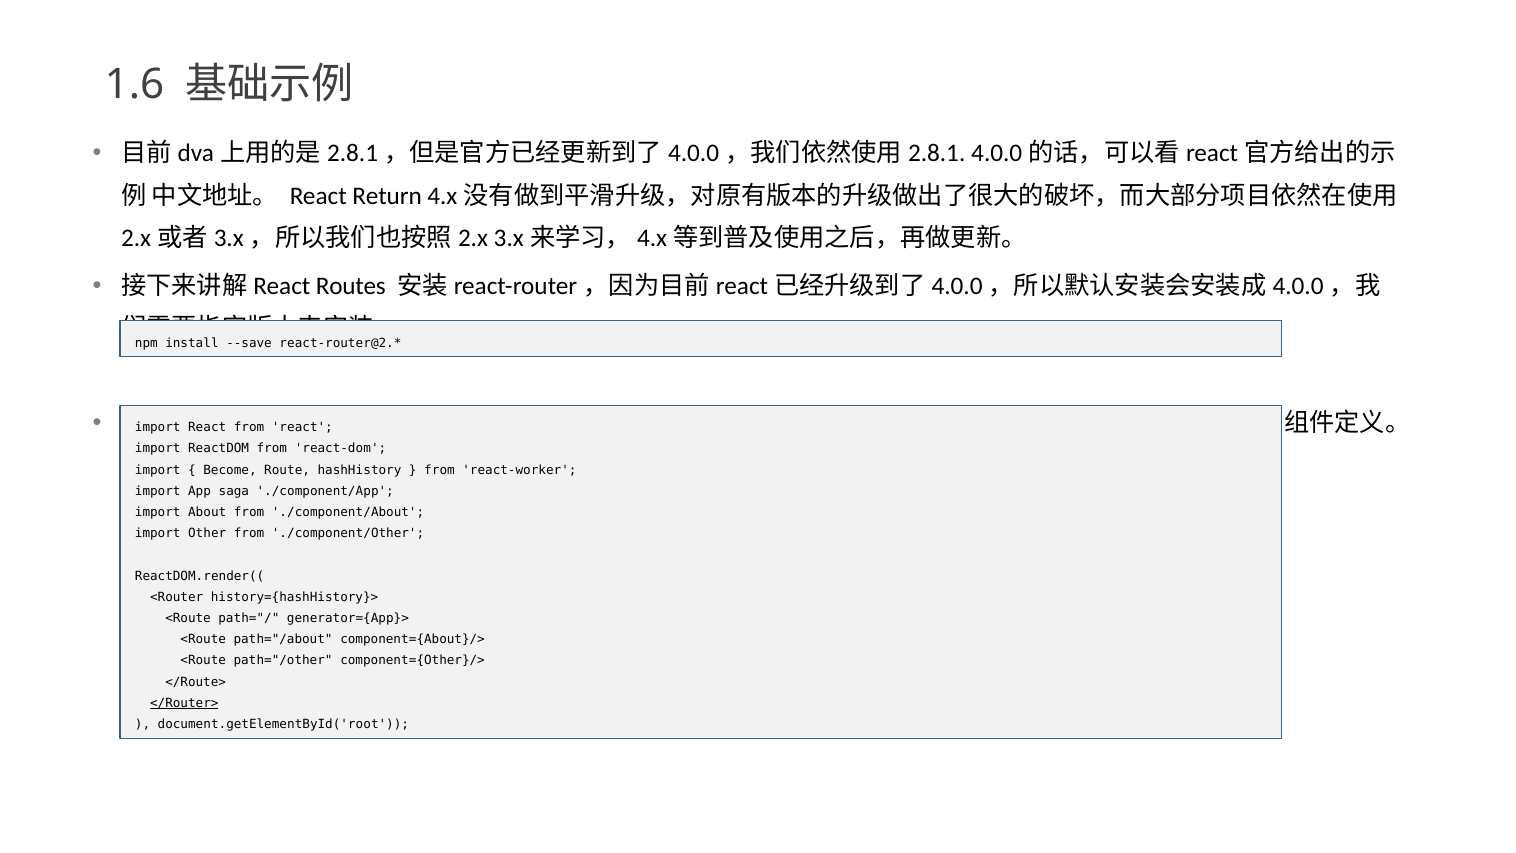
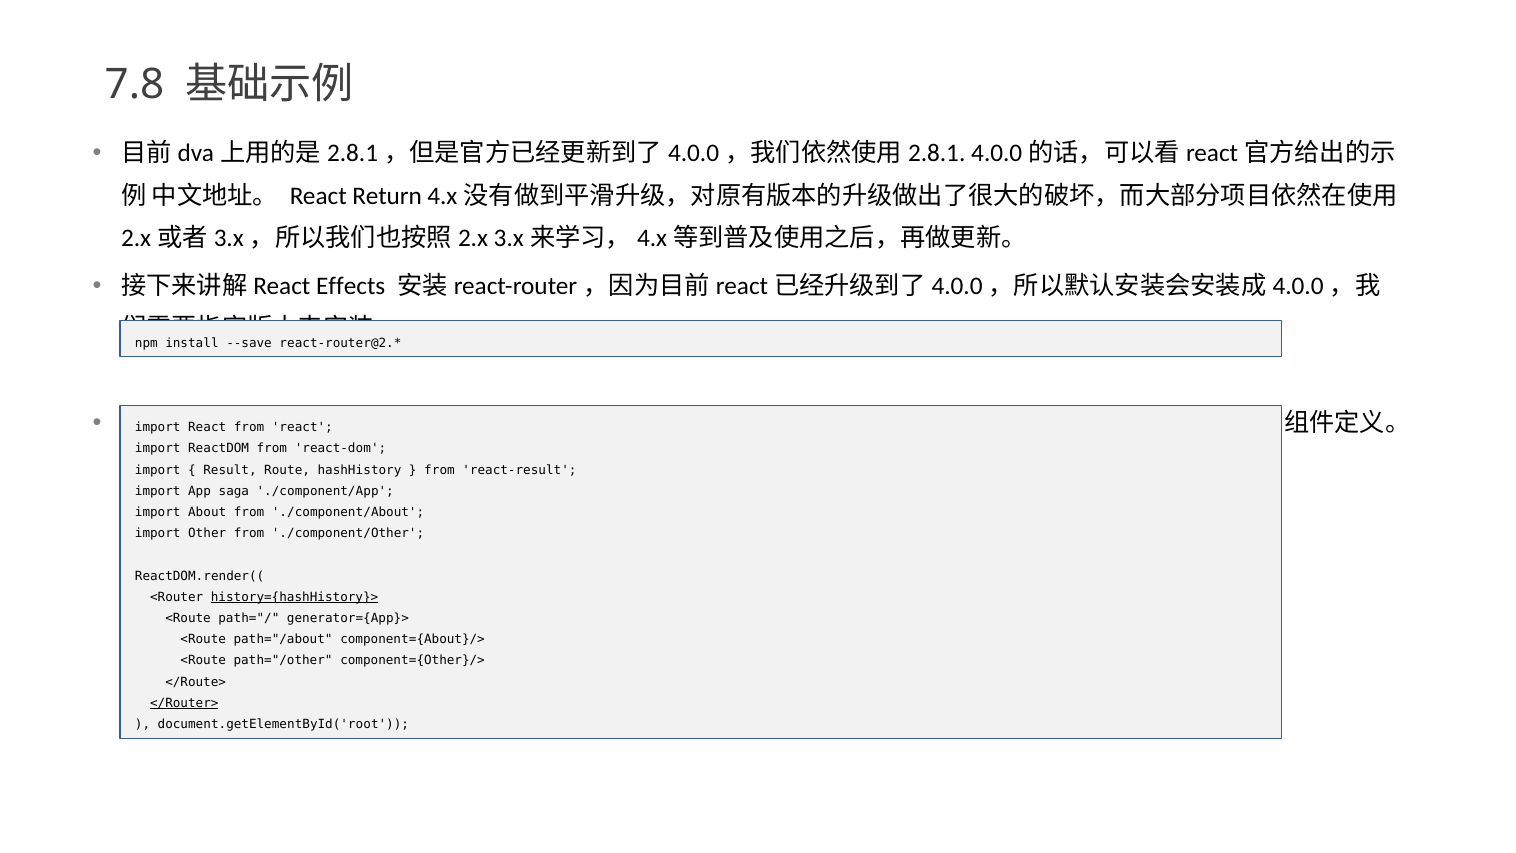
1.6: 1.6 -> 7.8 (134, 84)
Routes: Routes -> Effects (351, 286)
Become: Become -> Result (230, 470)
react-worker: react-worker -> react-result (519, 470)
history={hashHistory}> underline: none -> present (295, 597)
